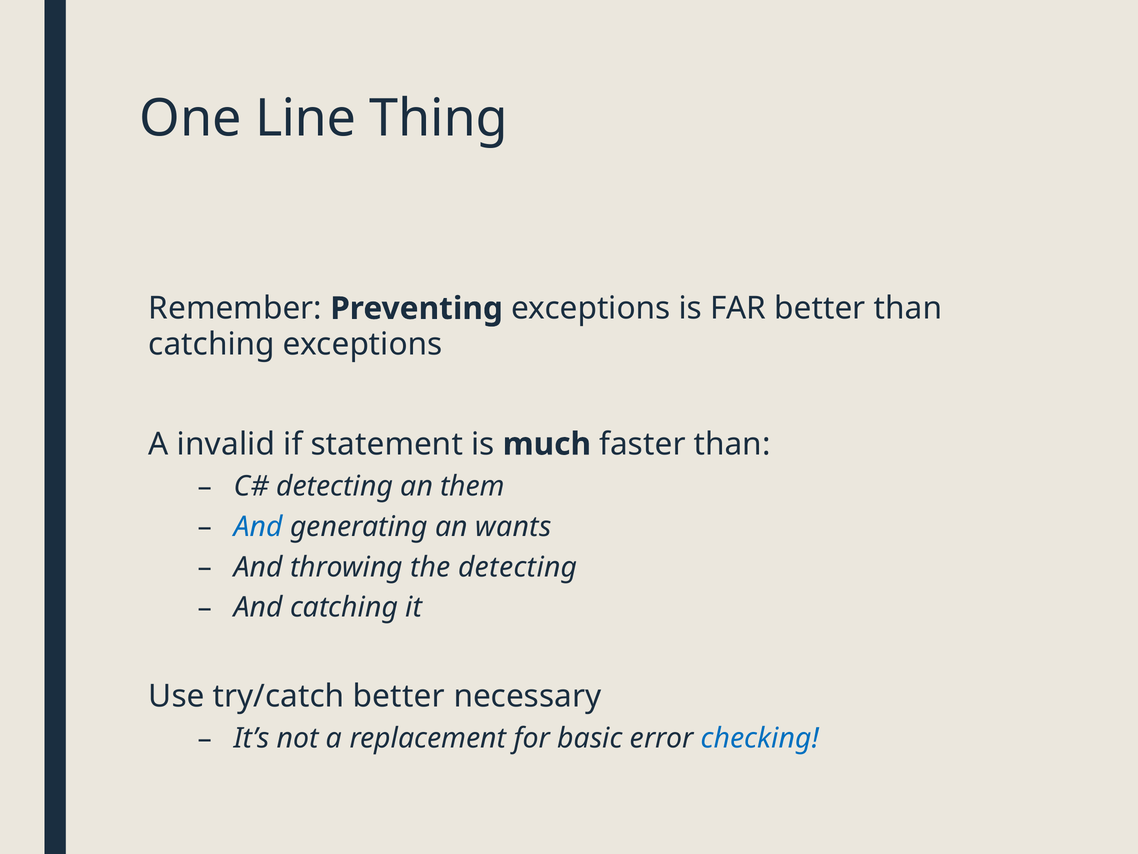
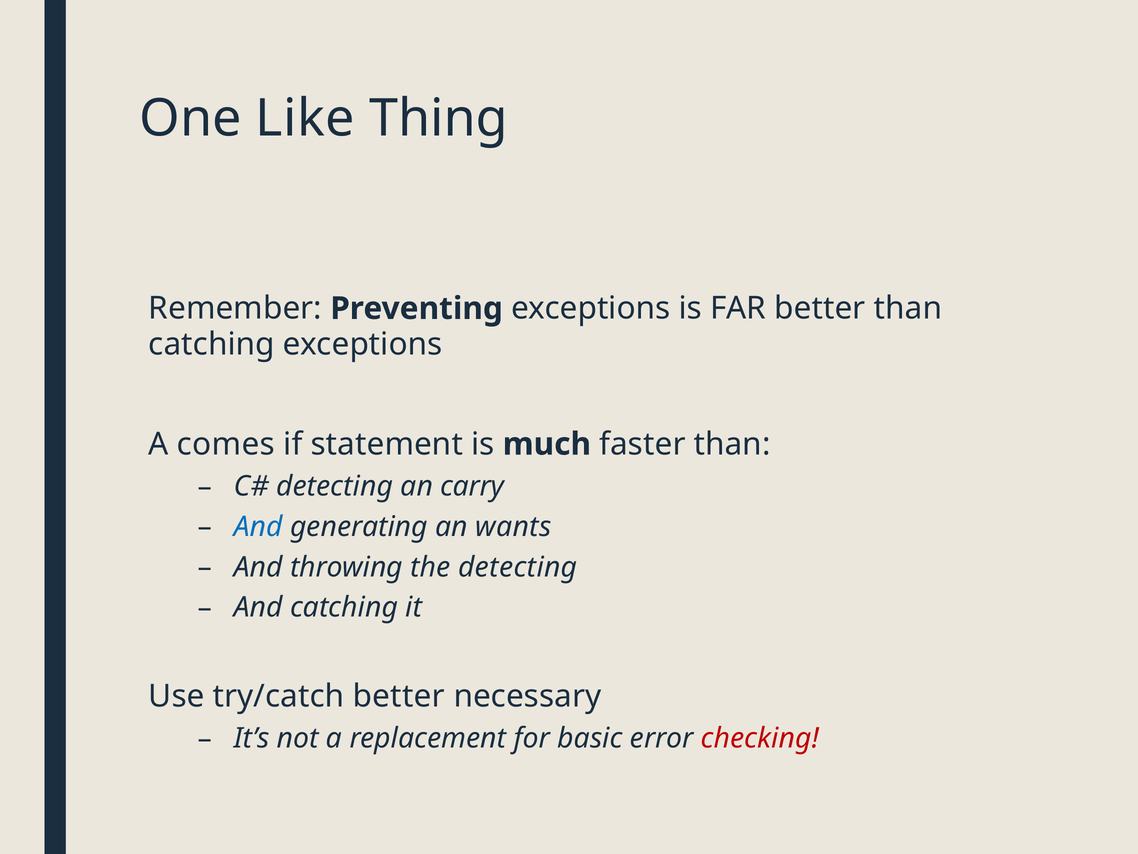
Line: Line -> Like (305, 118)
invalid: invalid -> comes (226, 444)
them: them -> carry (472, 486)
checking colour: blue -> red (760, 738)
